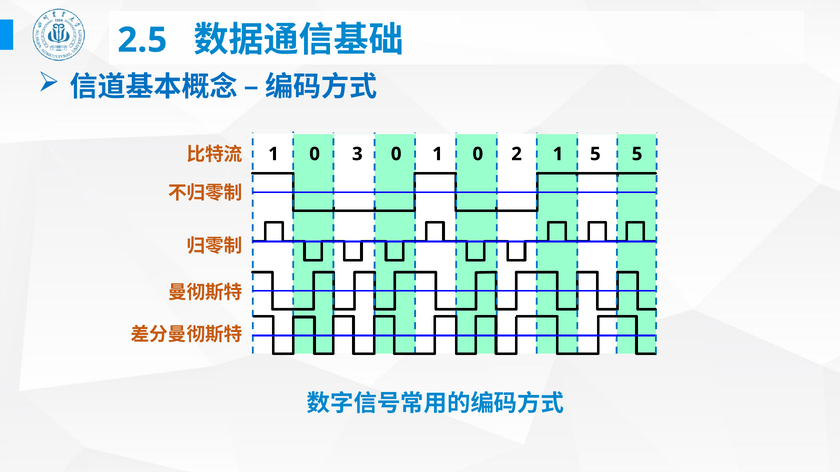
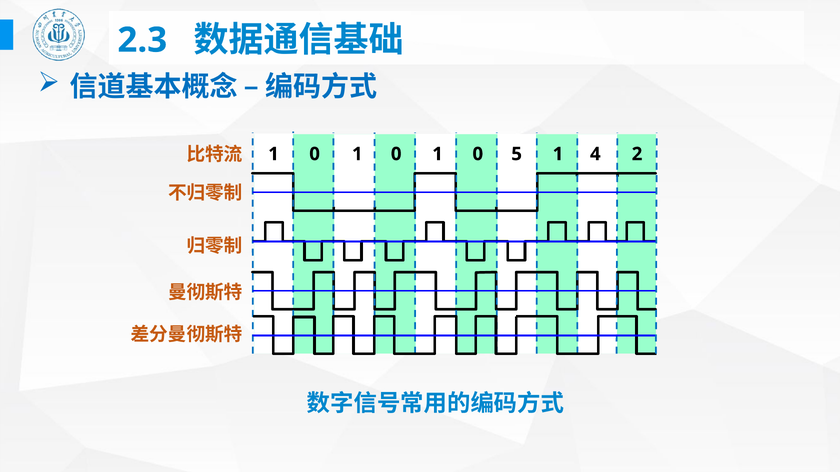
2.5: 2.5 -> 2.3 (142, 40)
0 3: 3 -> 1 (357, 154)
2: 2 -> 5 (517, 154)
5: 5 -> 4 (595, 154)
5: 5 -> 2 (637, 154)
